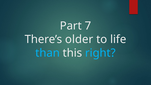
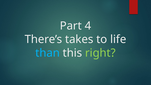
7: 7 -> 4 (88, 26)
older: older -> takes (79, 39)
right colour: light blue -> light green (100, 53)
